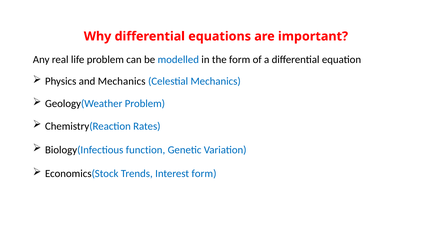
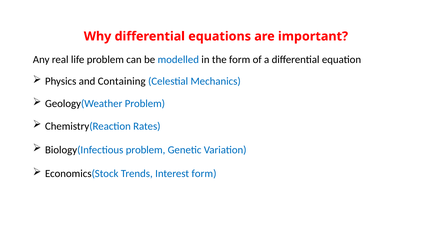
and Mechanics: Mechanics -> Containing (122, 81)
Biology(Infectious function: function -> problem (146, 150)
